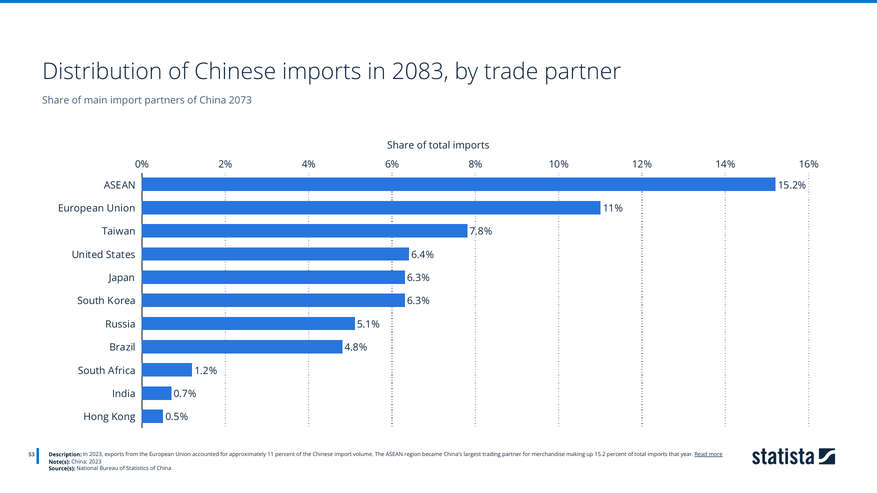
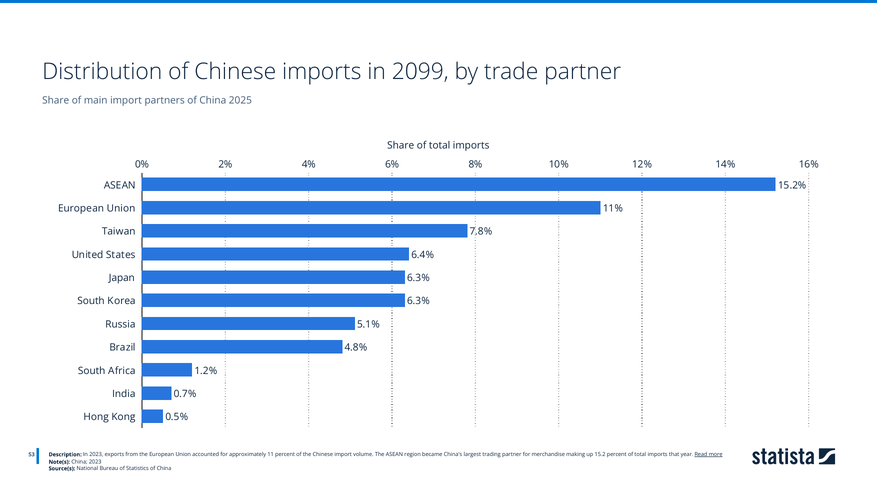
2083: 2083 -> 2099 (420, 72)
2073: 2073 -> 2025 (240, 101)
